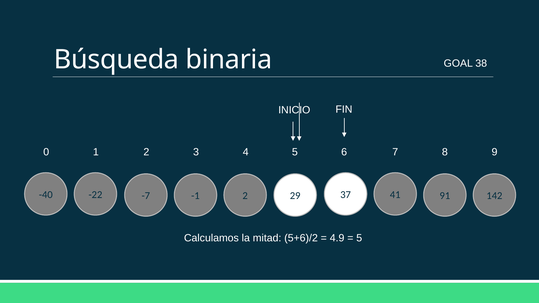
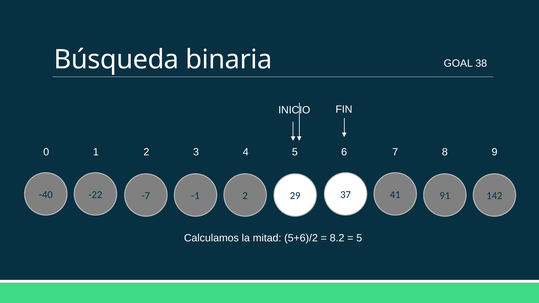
4.9: 4.9 -> 8.2 (337, 238)
